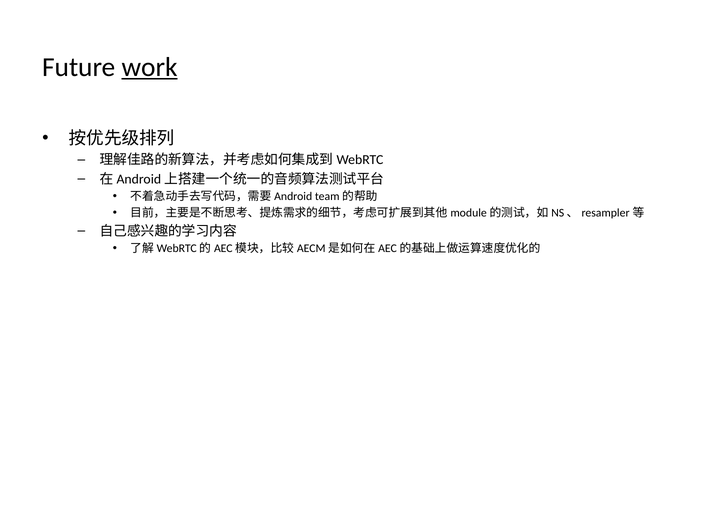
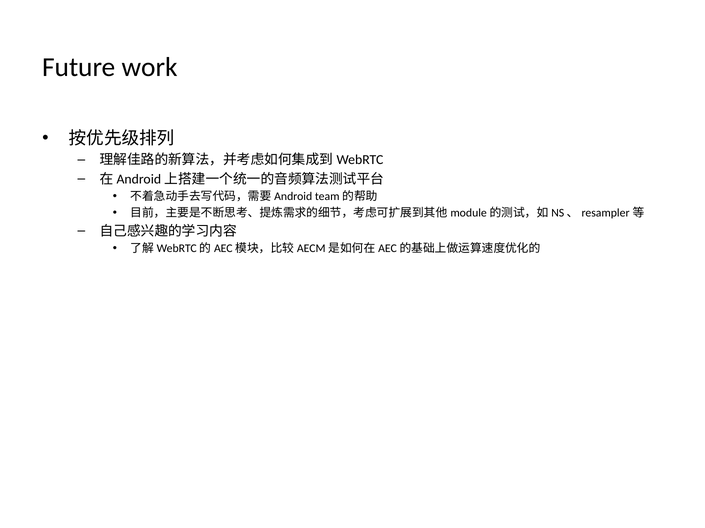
work underline: present -> none (150, 67)
